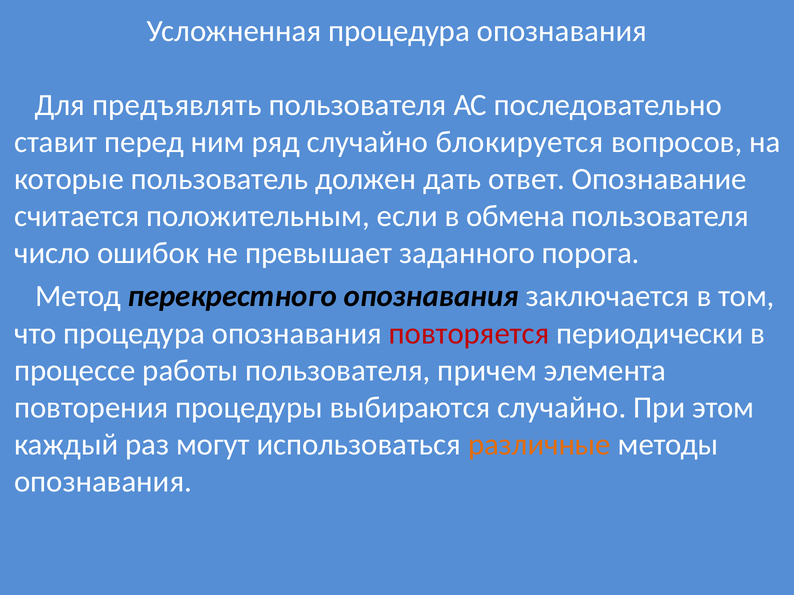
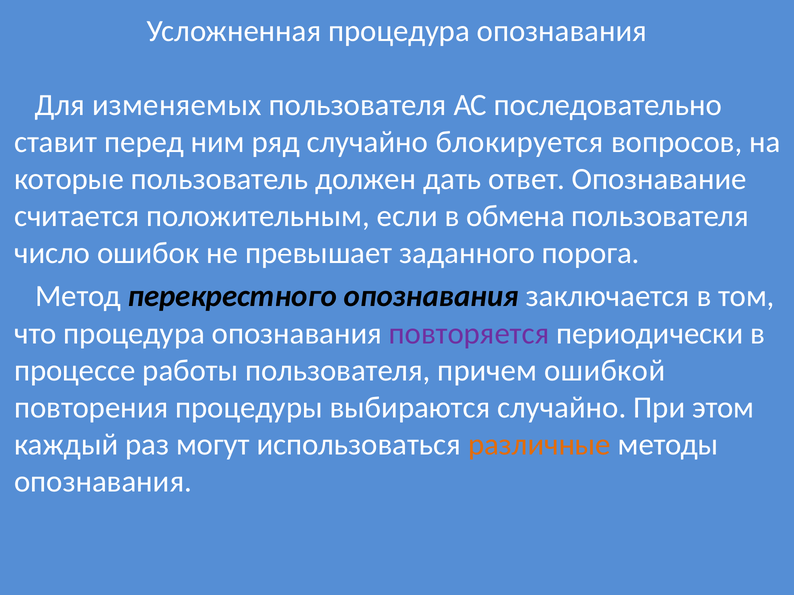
предъявлять: предъявлять -> изменяемых (177, 105)
повторяется colour: red -> purple (469, 334)
элемента: элемента -> ошибкой (605, 371)
